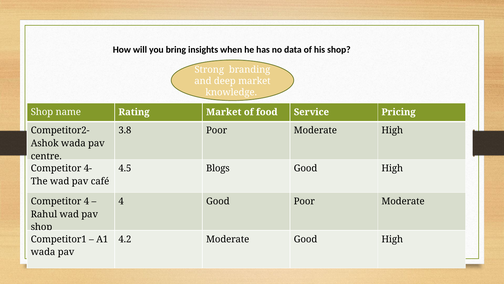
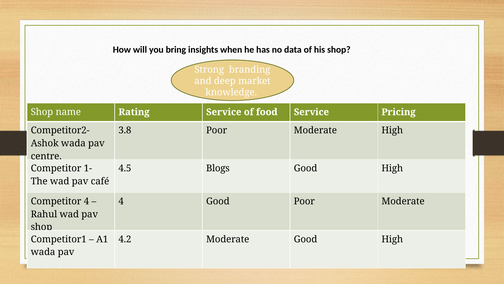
Rating Market: Market -> Service (224, 112)
4-: 4- -> 1- (88, 168)
